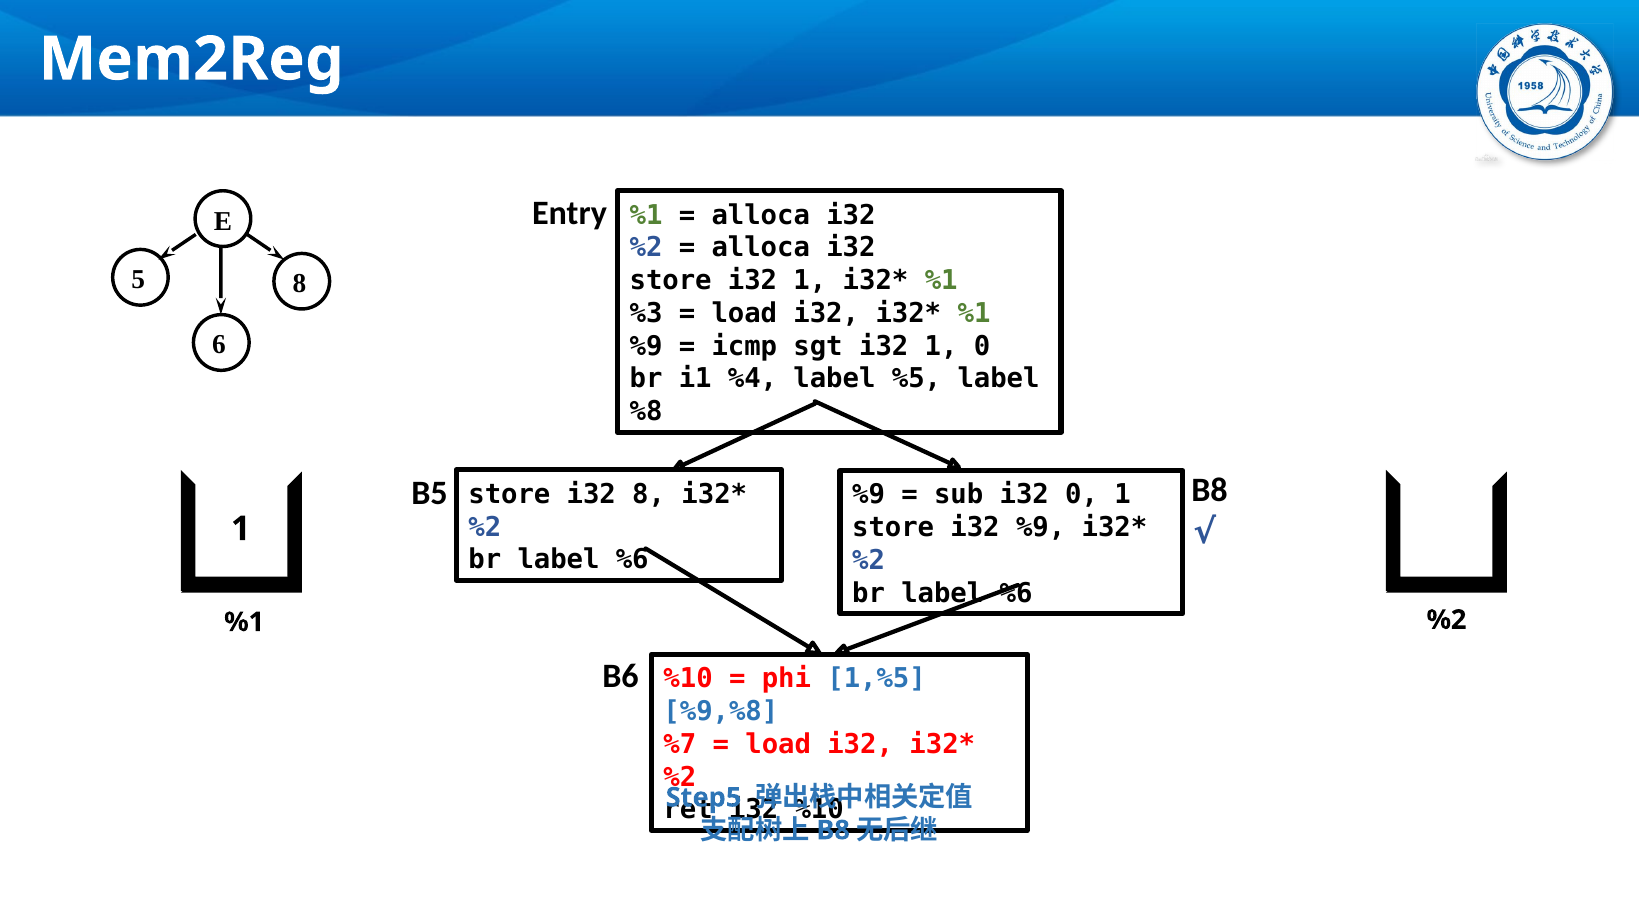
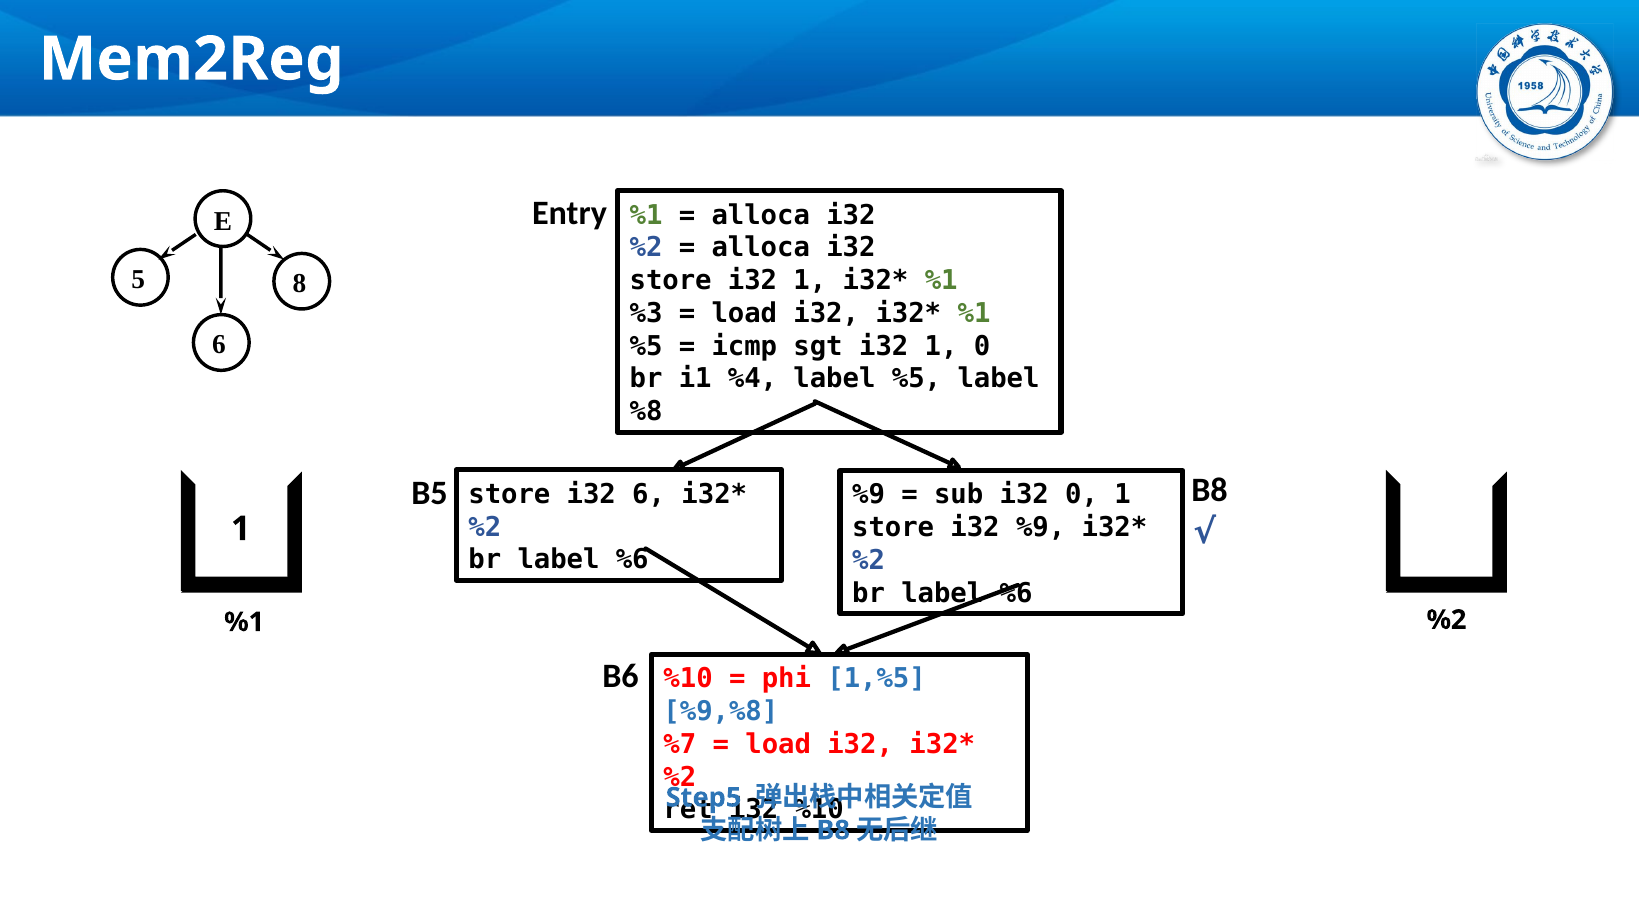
%9: %9 -> %5 (646, 346)
i32 8: 8 -> 6 (649, 494)
